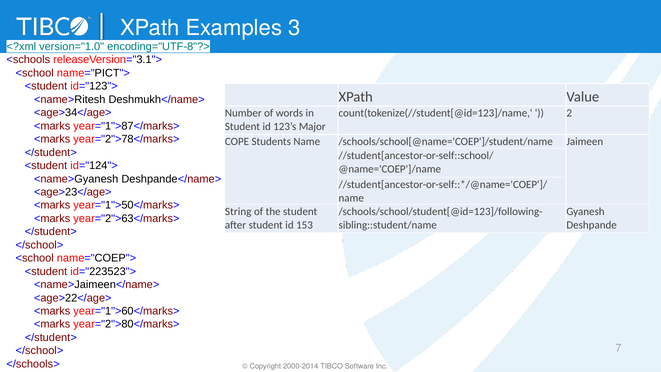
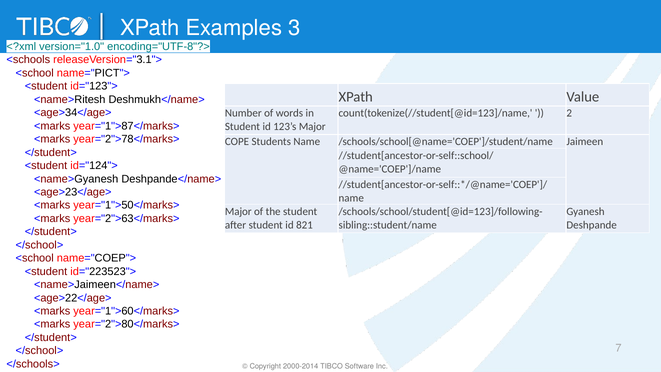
String: String -> Major (238, 212)
153: 153 -> 821 (304, 225)
